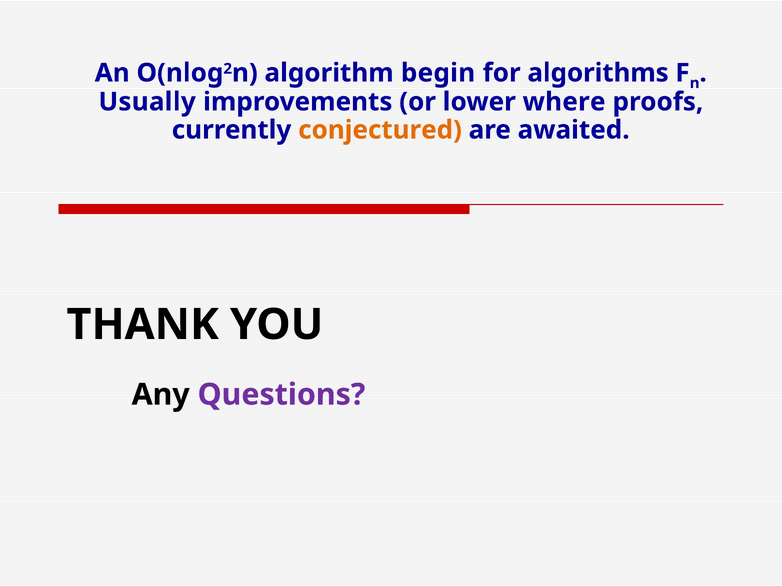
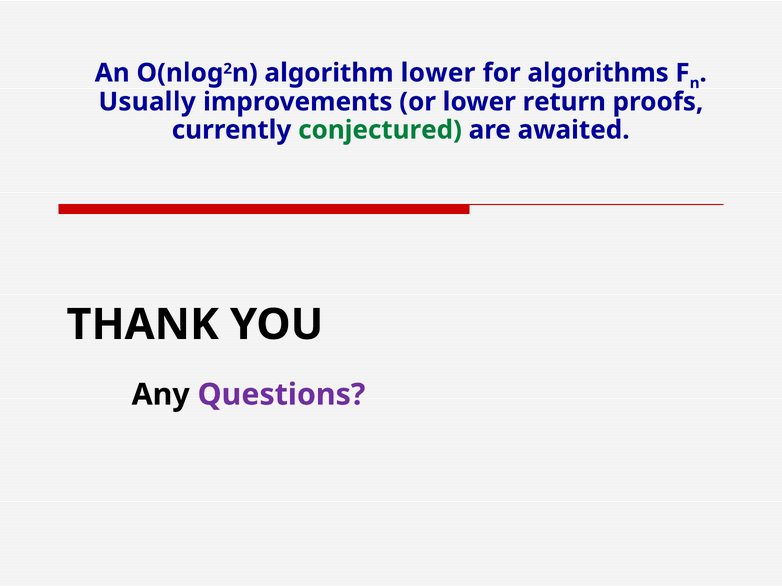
algorithm begin: begin -> lower (438, 73)
where: where -> return (564, 102)
conjectured colour: orange -> green (380, 130)
